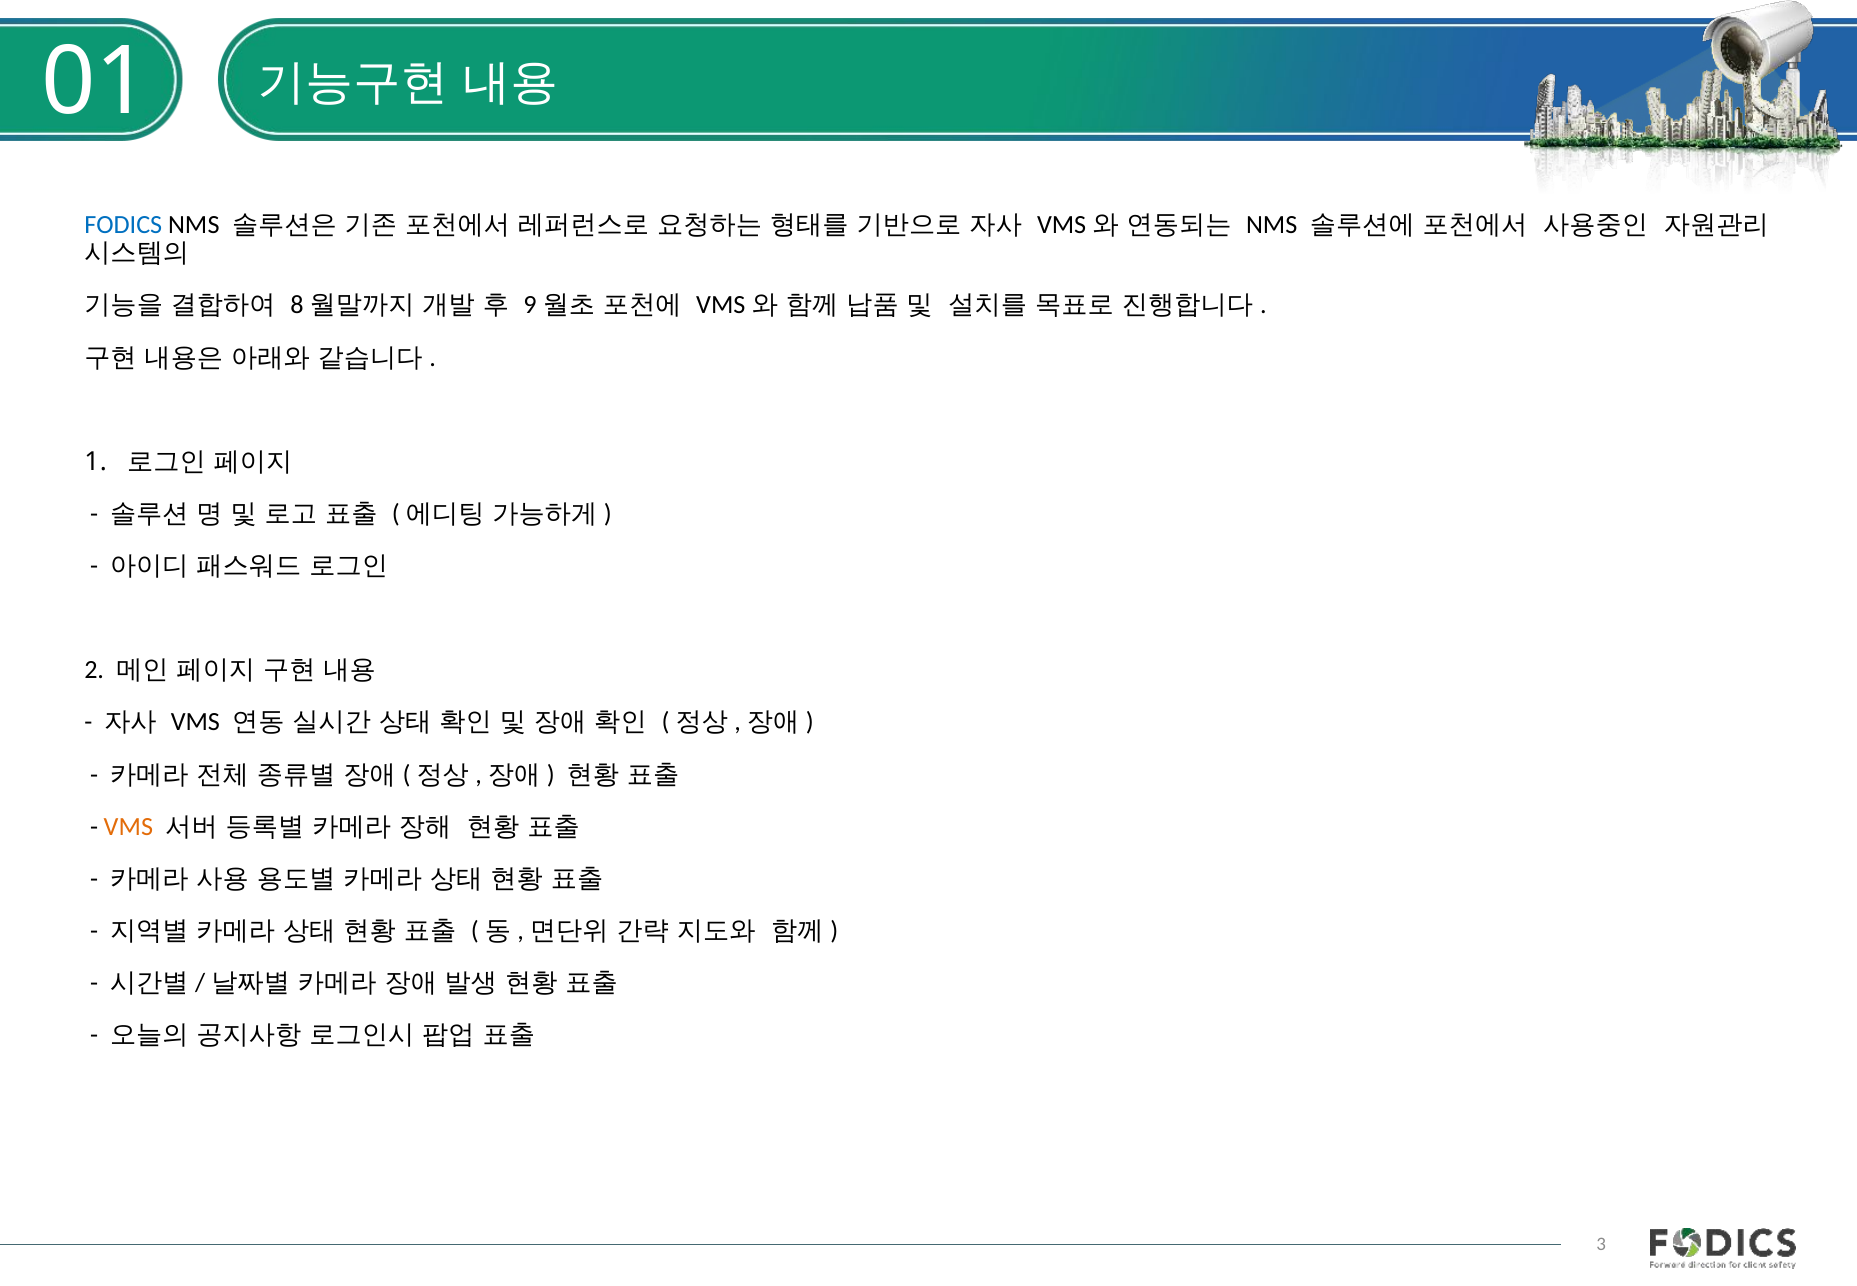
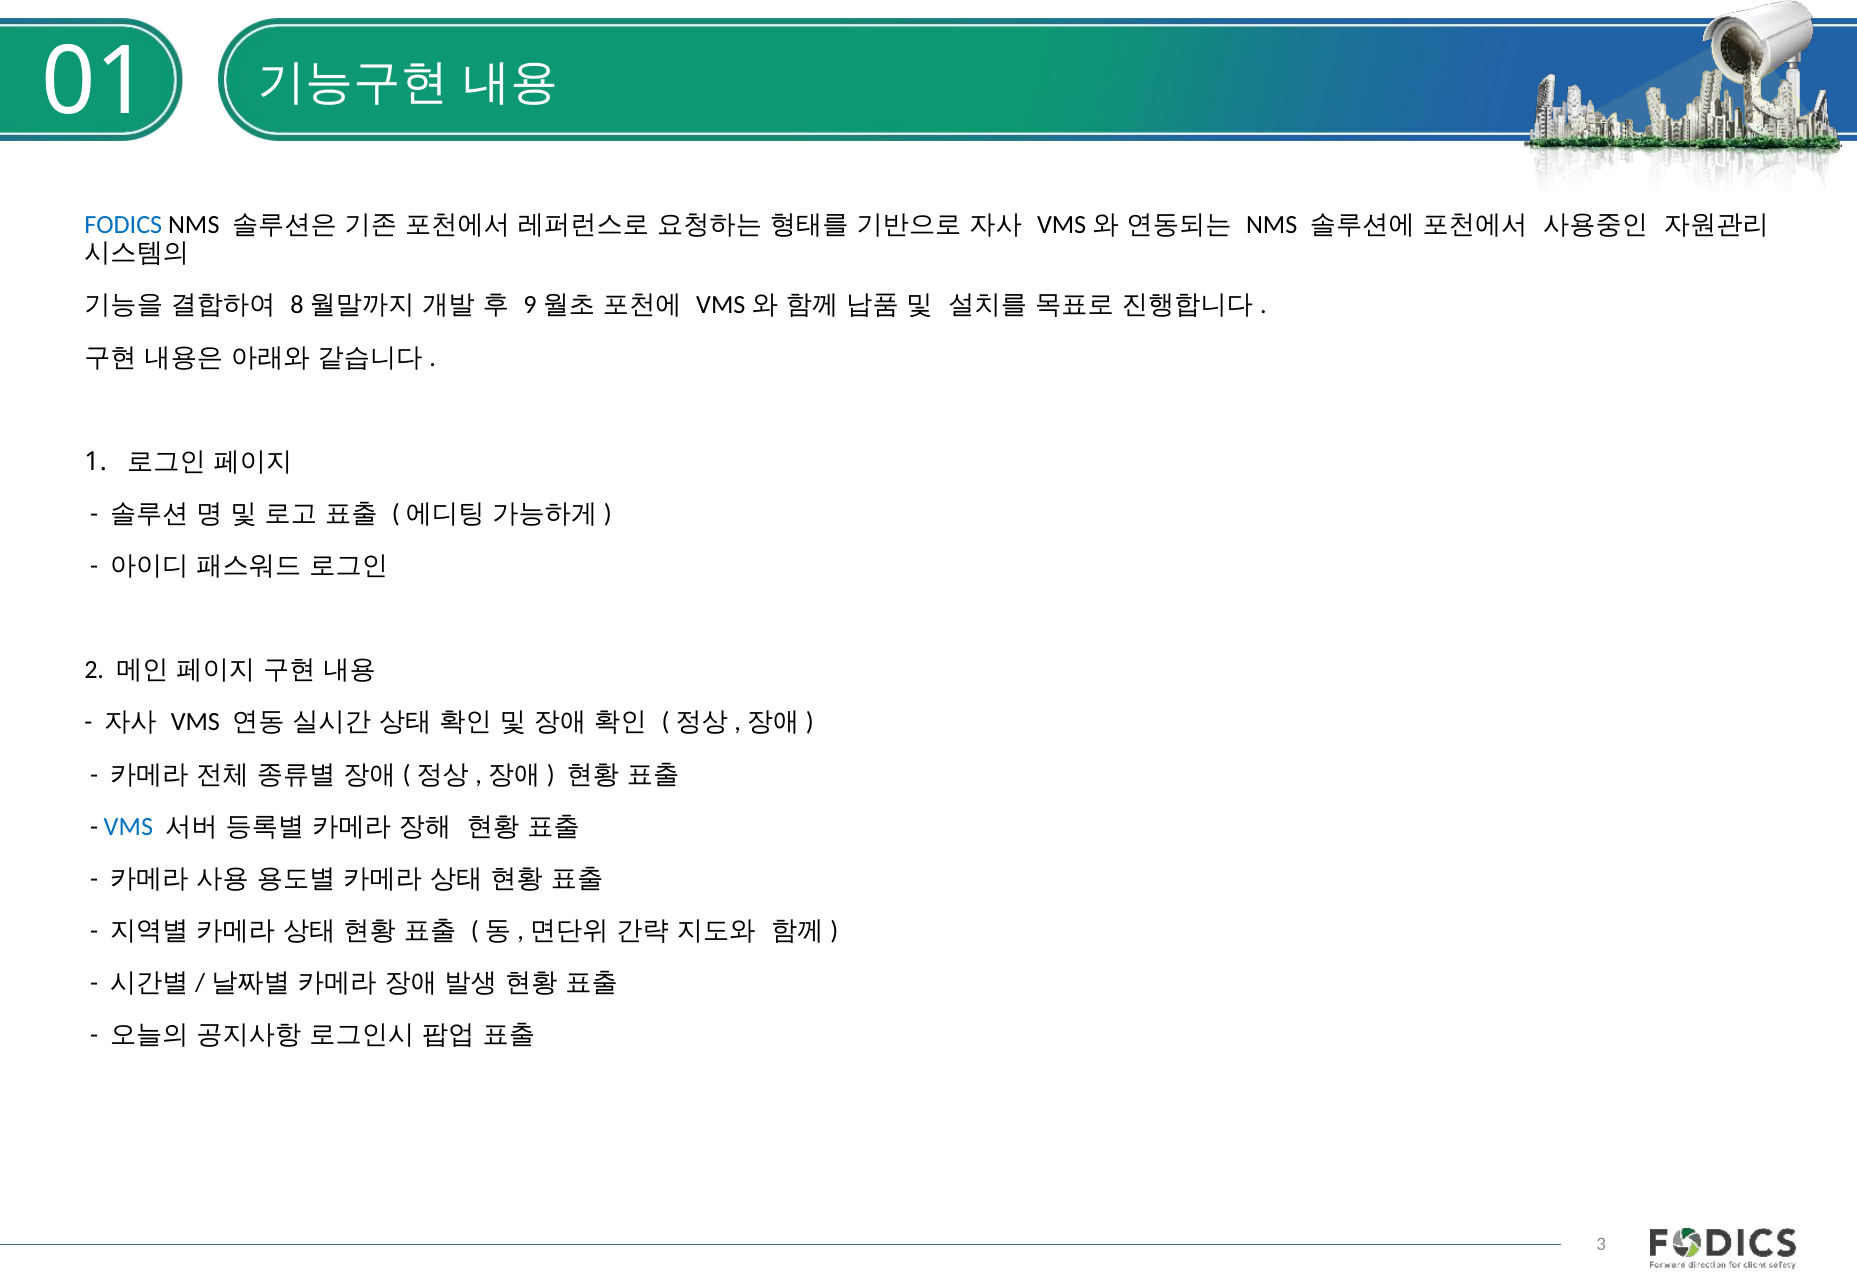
VMS colour: orange -> blue (128, 826)
